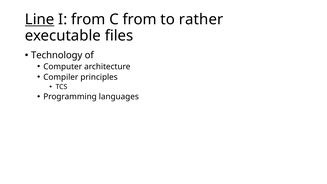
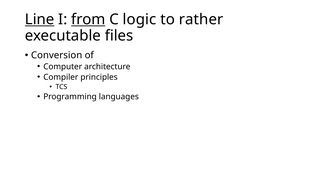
from underline: none -> present (88, 19)
C from: from -> logic (140, 19)
Technology: Technology -> Conversion (57, 55)
